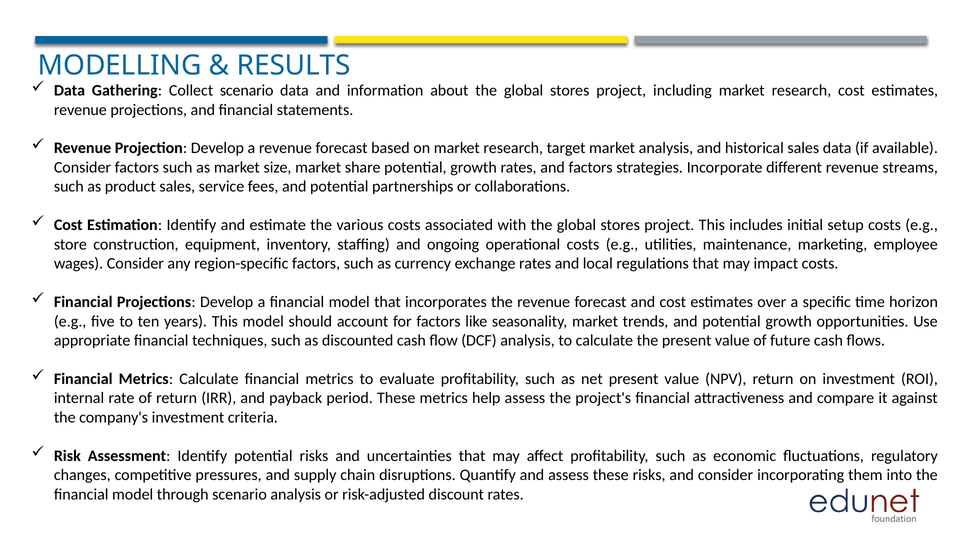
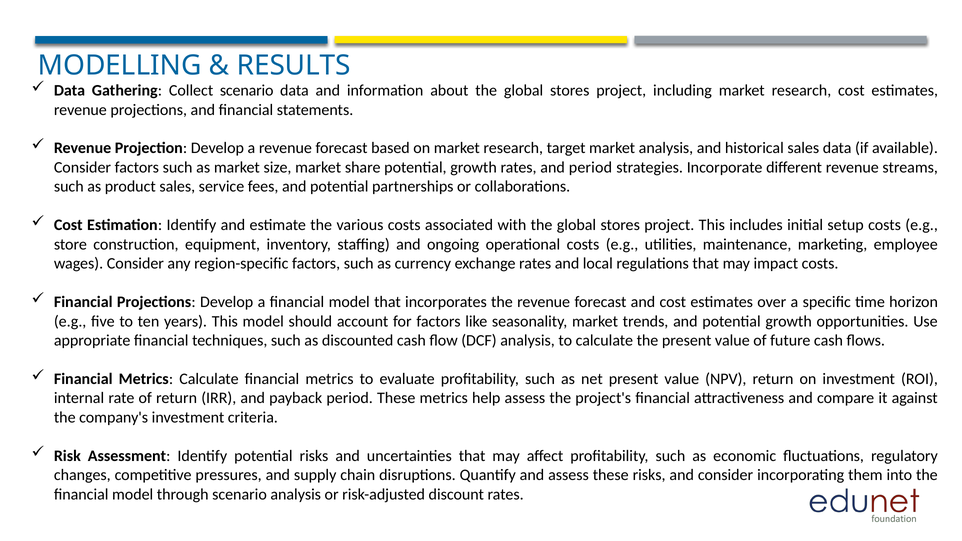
and factors: factors -> period (590, 167)
